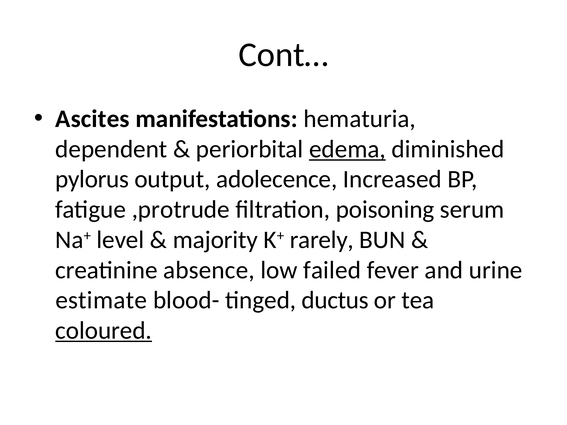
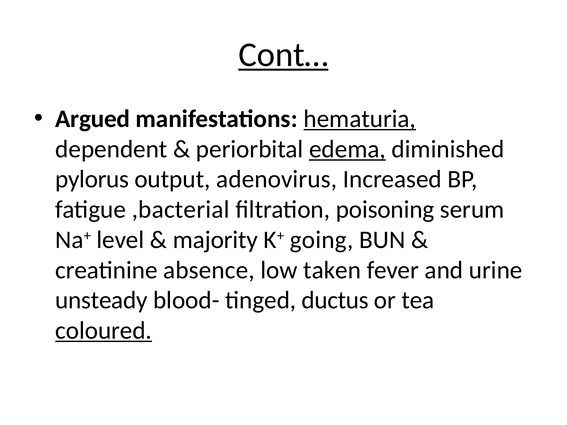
Cont… underline: none -> present (283, 55)
Ascites: Ascites -> Argued (93, 119)
hematuria underline: none -> present (360, 119)
adolecence: adolecence -> adenovirus (277, 179)
,protrude: ,protrude -> ,bacterial (181, 210)
rarely: rarely -> going (322, 240)
failed: failed -> taken (332, 270)
estimate: estimate -> unsteady (101, 300)
